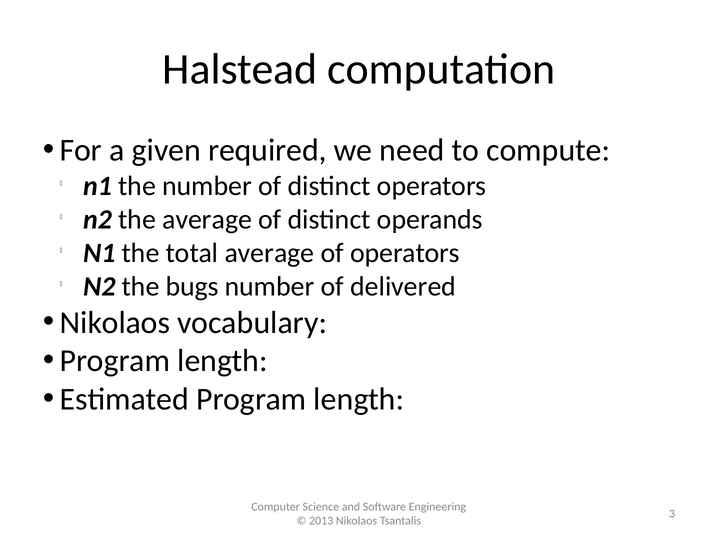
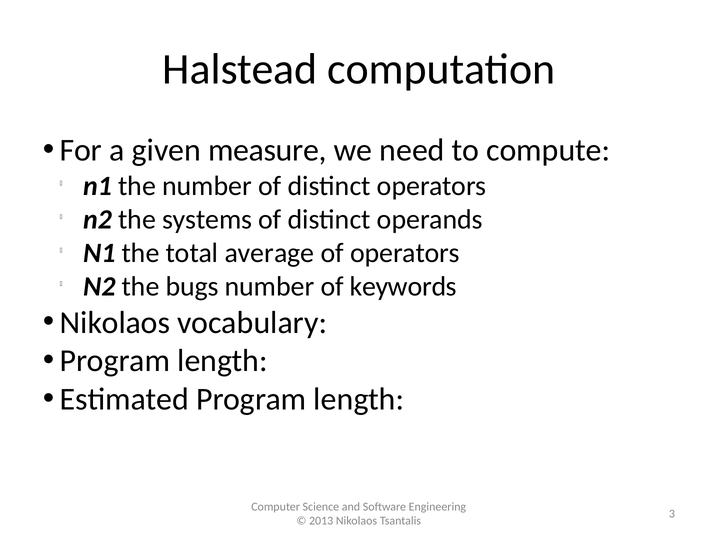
required: required -> measure (267, 151)
the average: average -> systems (207, 220)
delivered: delivered -> keywords (403, 287)
